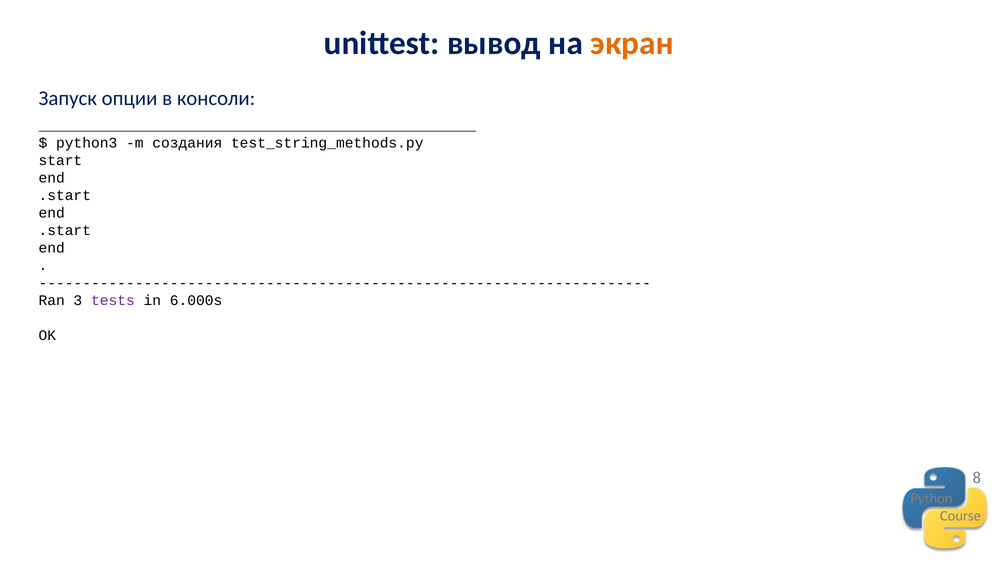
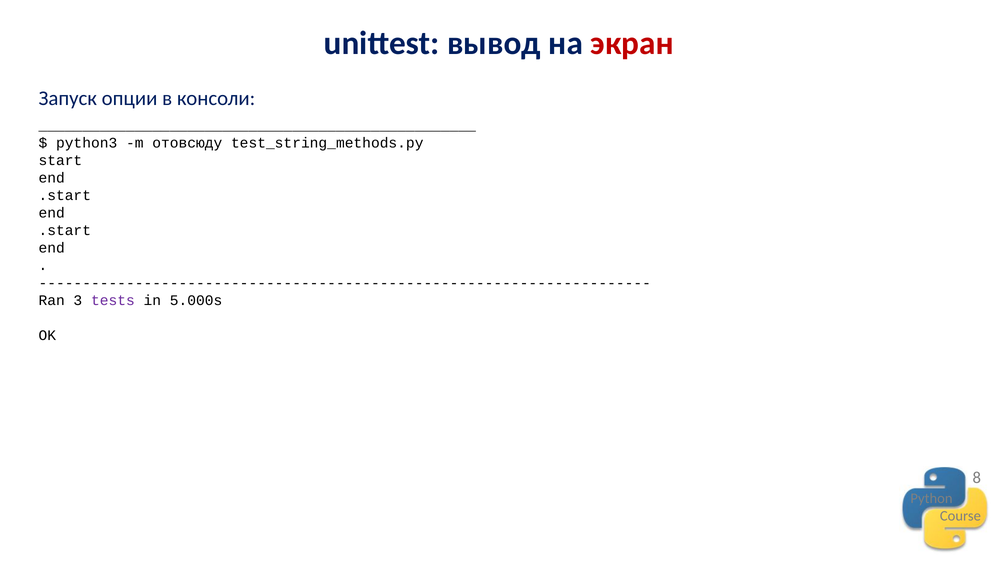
экран colour: orange -> red (632, 43)
создания: создания -> отовсюду (187, 143)
6.000s: 6.000s -> 5.000s (196, 300)
